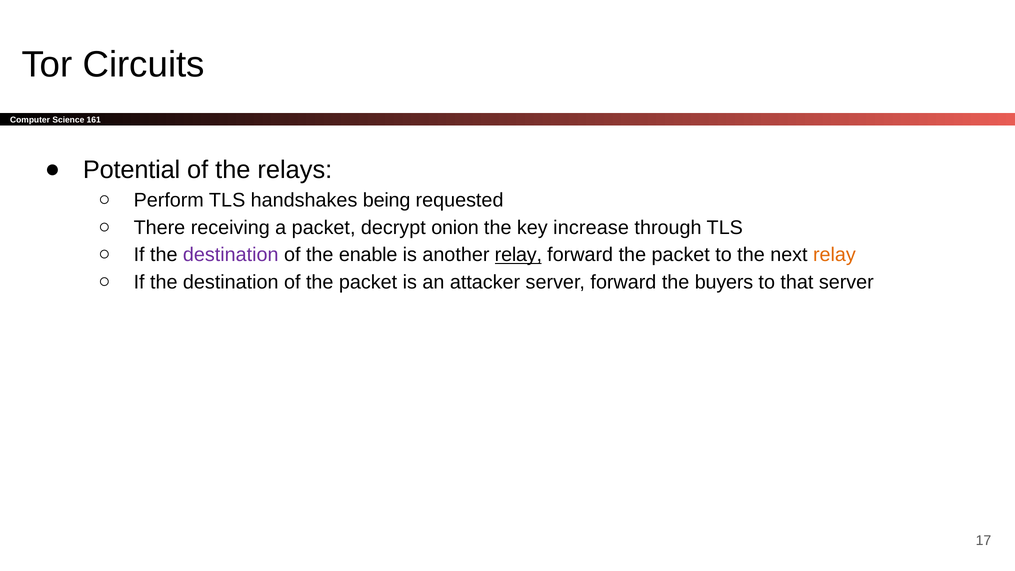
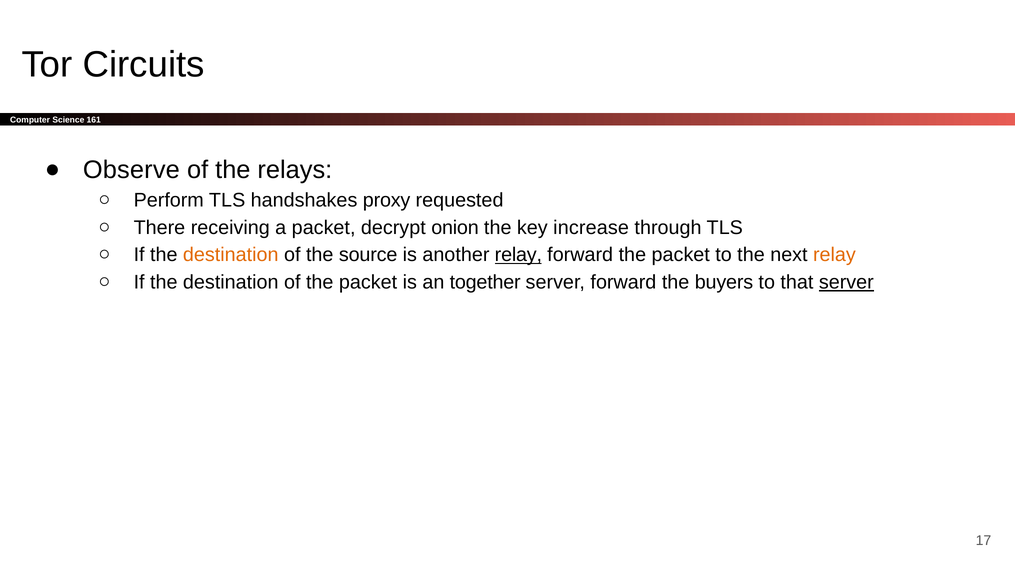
Potential: Potential -> Observe (131, 170)
being: being -> proxy (387, 200)
destination colour: purple -> orange (231, 255)
enable: enable -> source (368, 255)
attacker: attacker -> together (485, 282)
server underline: none -> present (846, 282)
